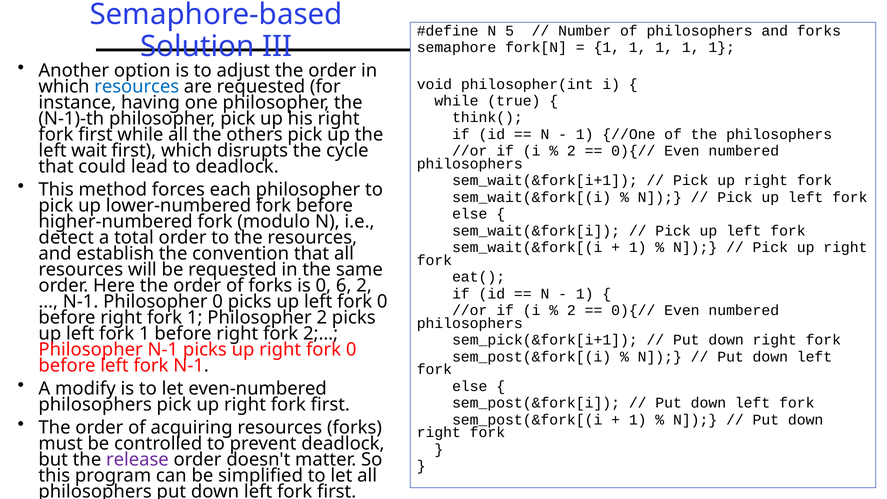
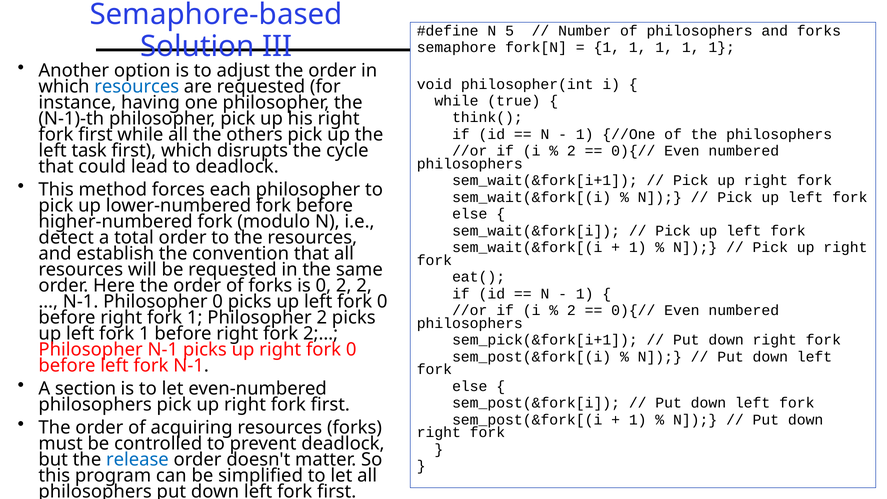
wait: wait -> task (89, 151)
0 6: 6 -> 2 (344, 286)
modify: modify -> section (85, 389)
release colour: purple -> blue (137, 460)
